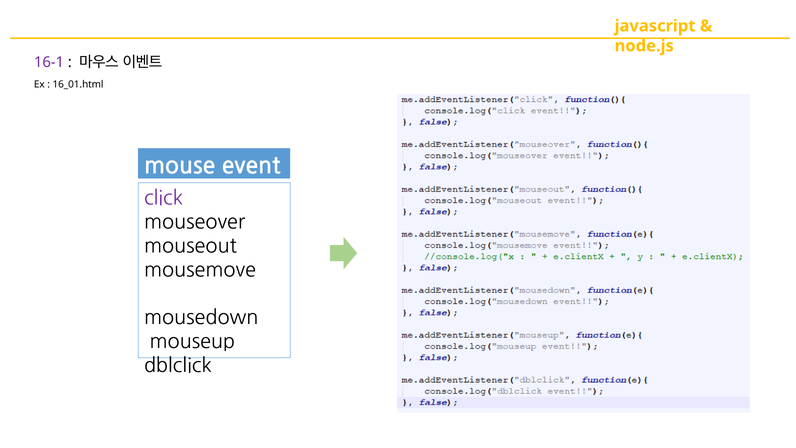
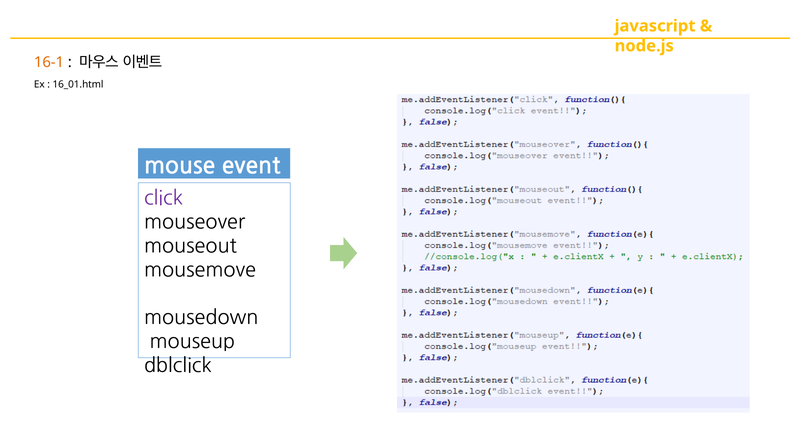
16-1 colour: purple -> orange (49, 62)
